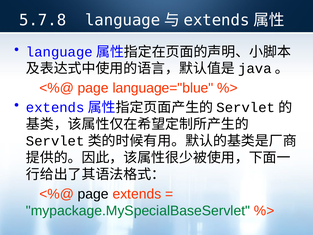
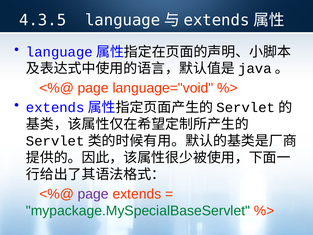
5.7.8: 5.7.8 -> 4.3.5 (43, 20)
language="blue: language="blue -> language="void (163, 88)
page colour: black -> purple (93, 194)
